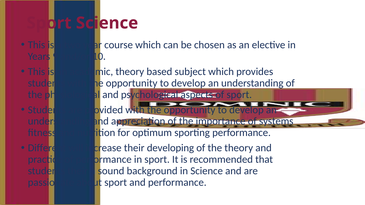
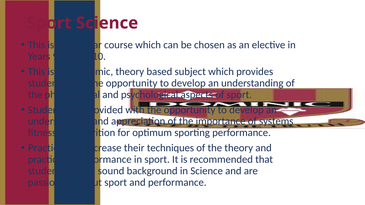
Different: Different -> Practical (47, 148)
developing: developing -> techniques (170, 148)
